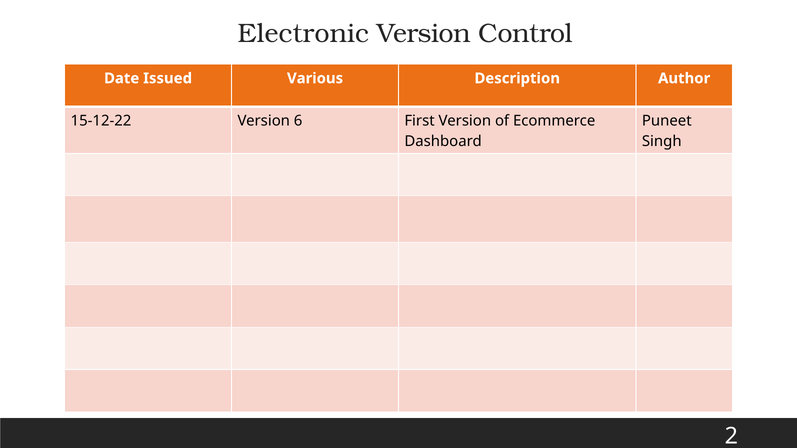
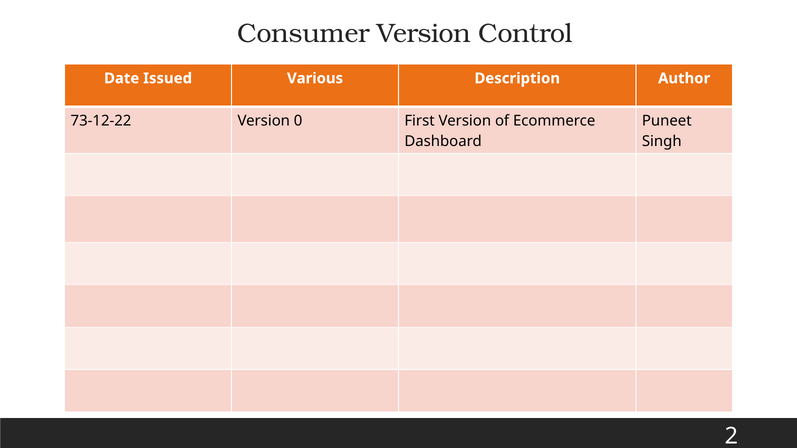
Electronic: Electronic -> Consumer (304, 34)
15-12-22: 15-12-22 -> 73-12-22 (101, 121)
6: 6 -> 0 (298, 121)
